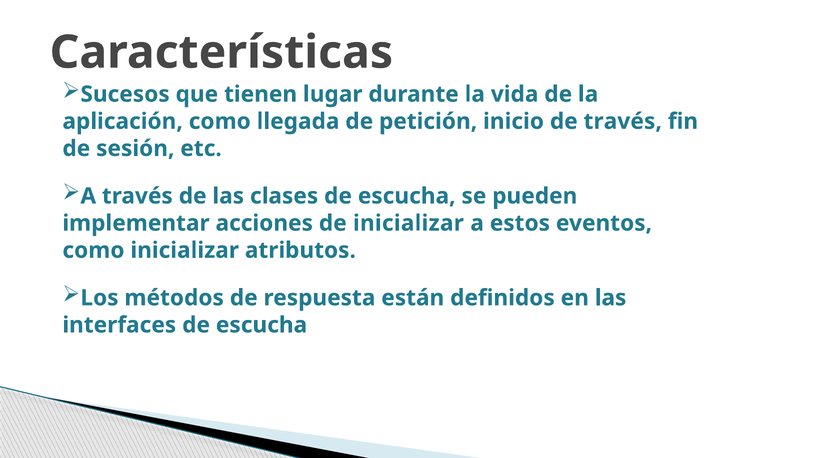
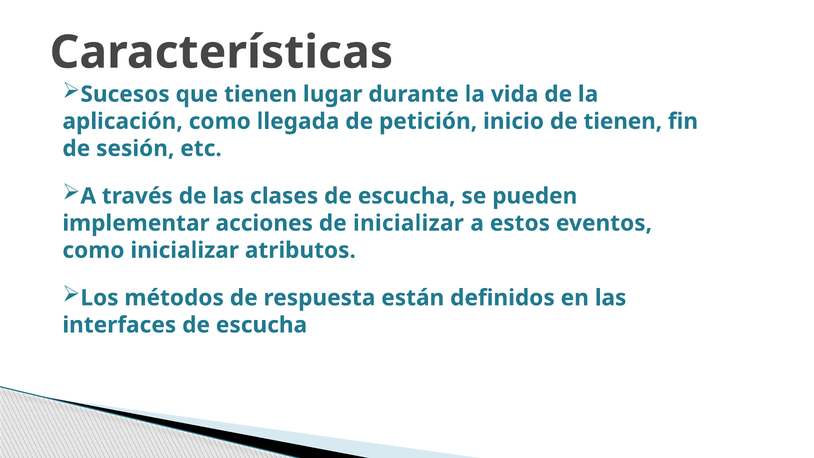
de través: través -> tienen (623, 121)
